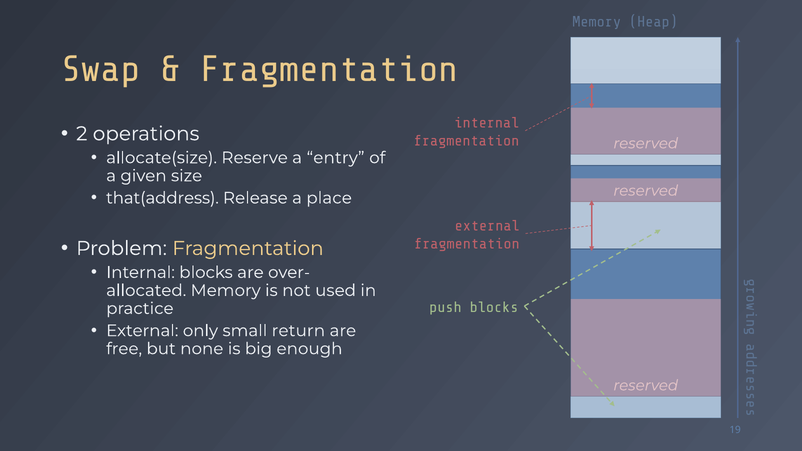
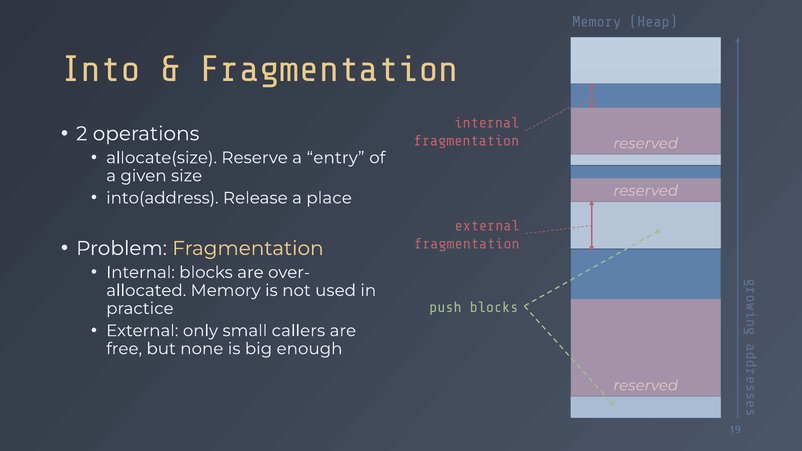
Swap: Swap -> Into (101, 69)
that(address: that(address -> into(address (162, 198)
return: return -> callers (298, 331)
